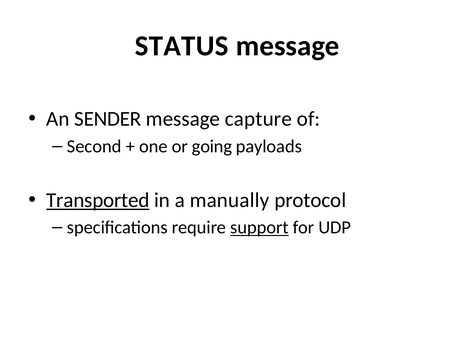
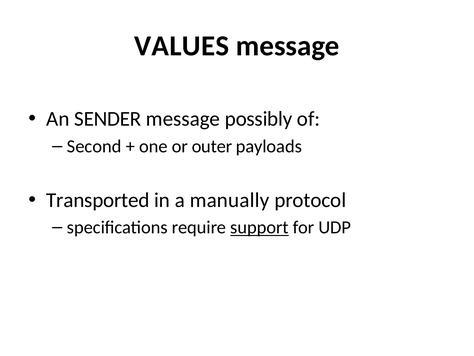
STATUS: STATUS -> VALUES (182, 46)
capture: capture -> possibly (259, 119)
going: going -> outer (212, 146)
Transported underline: present -> none (98, 200)
